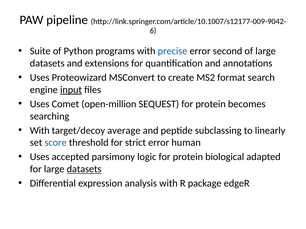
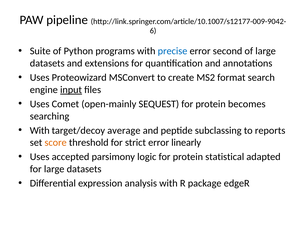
open-million: open-million -> open-mainly (109, 104)
linearly: linearly -> reports (270, 131)
score colour: blue -> orange (56, 143)
human: human -> linearly (186, 143)
biological: biological -> statistical (225, 157)
datasets underline: present -> none (84, 169)
